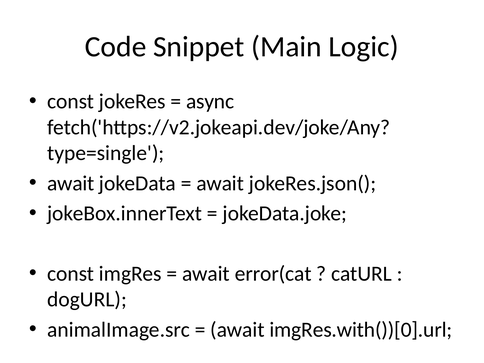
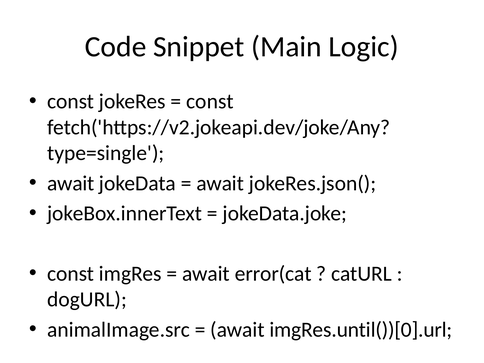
async: async -> const (210, 102)
imgRes.with())[0].url: imgRes.with())[0].url -> imgRes.until())[0].url (361, 330)
